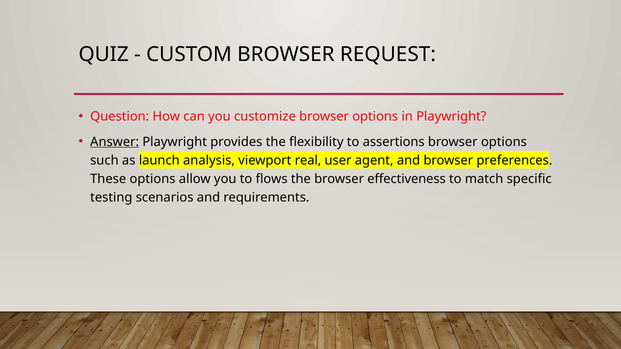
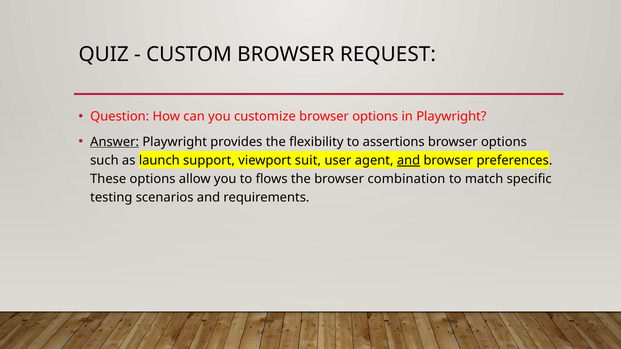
analysis: analysis -> support (209, 160)
real: real -> suit (308, 160)
and underline: none -> present (409, 160)
effectiveness: effectiveness -> combination (406, 179)
